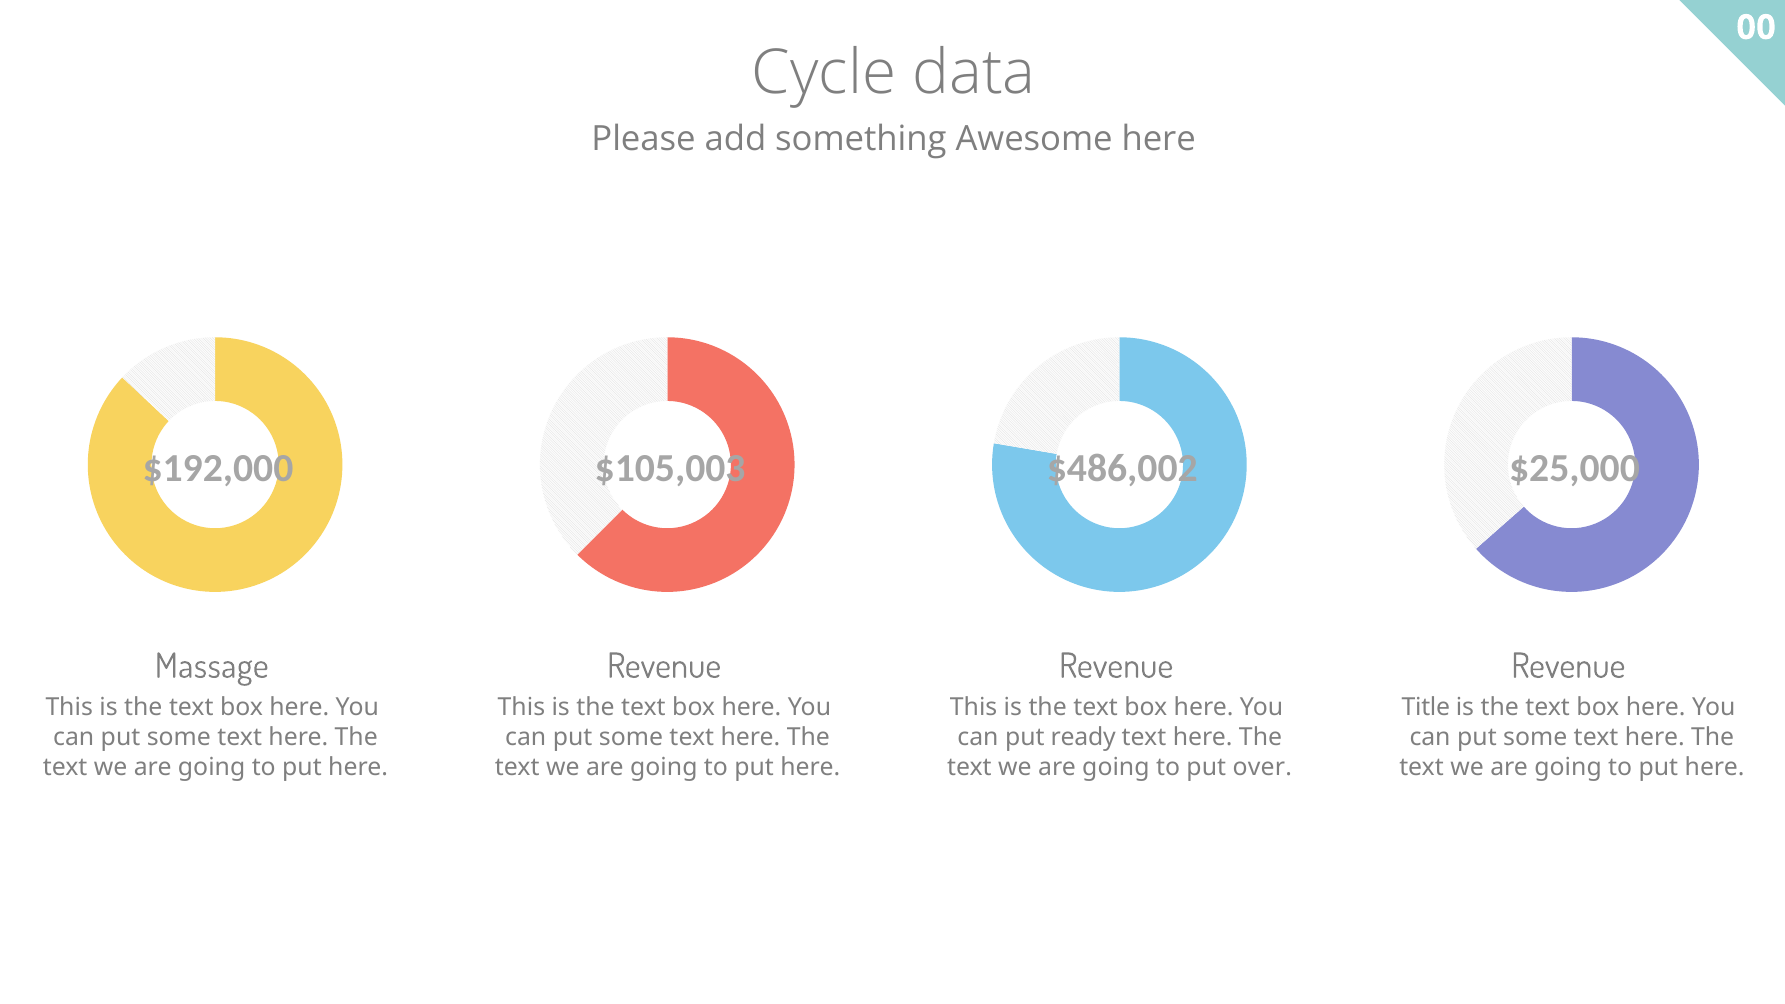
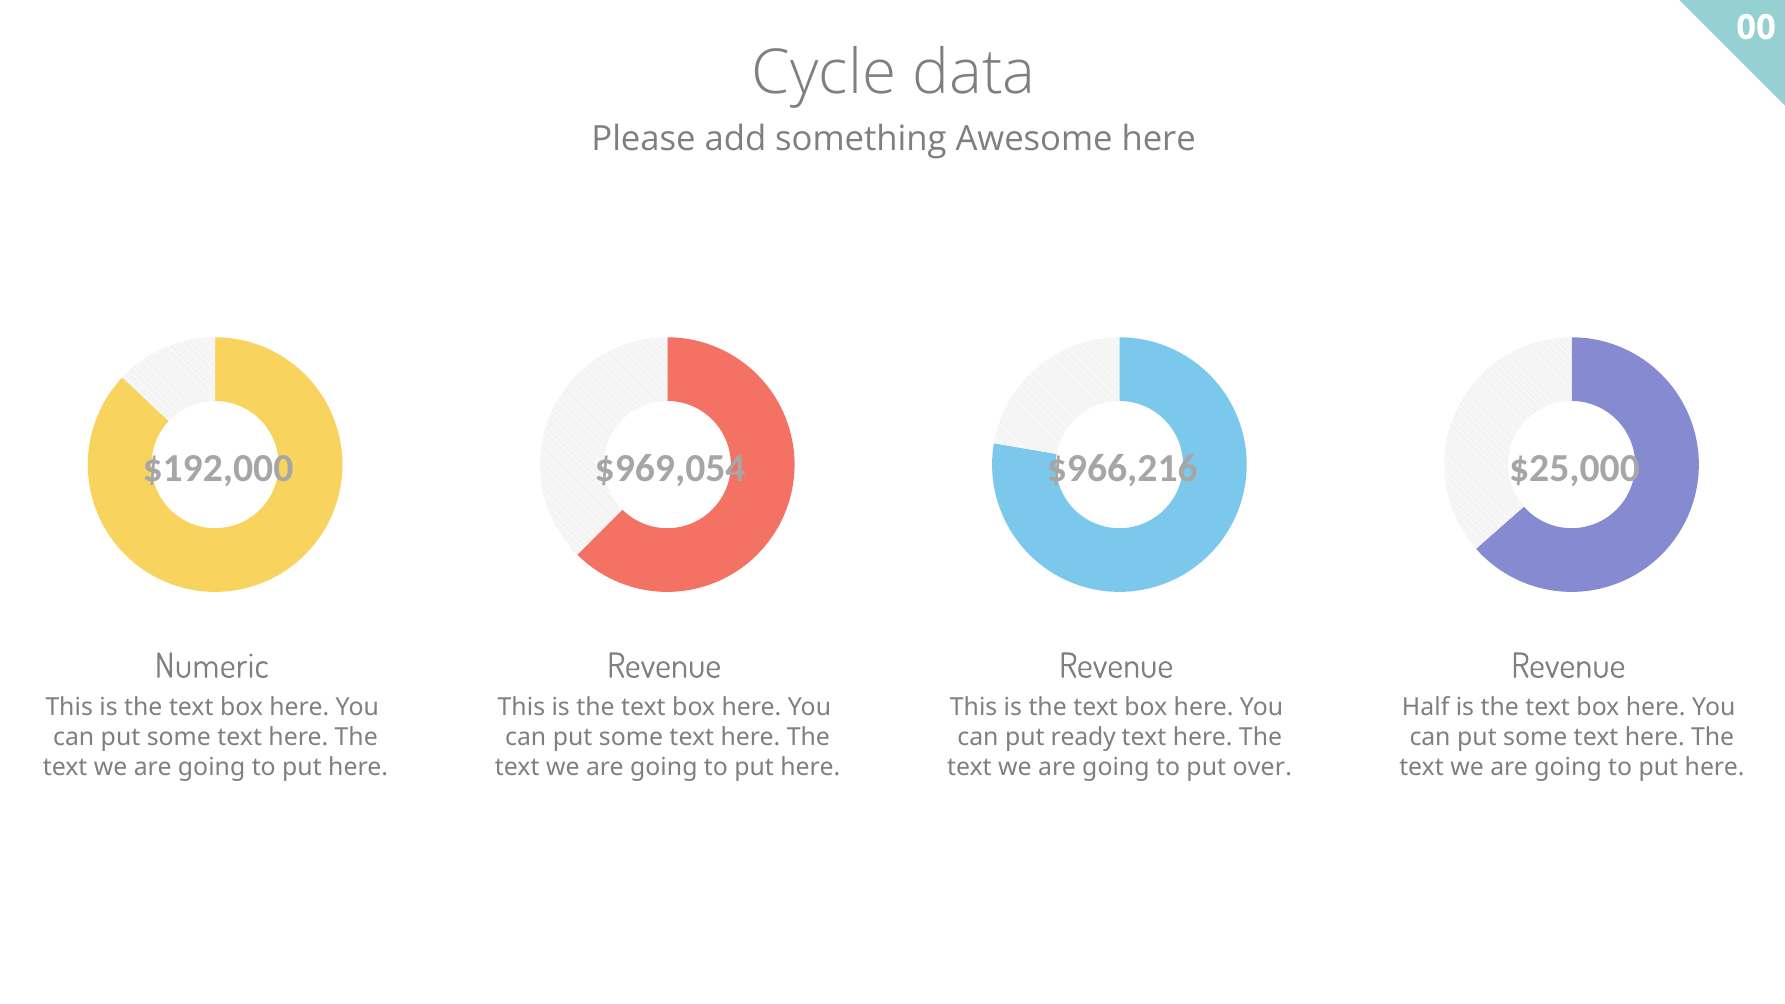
$105,003: $105,003 -> $969,054 (670, 468)
$486,002: $486,002 -> $966,216 (1122, 468)
Massage: Massage -> Numeric (212, 666)
Title: Title -> Half (1426, 707)
